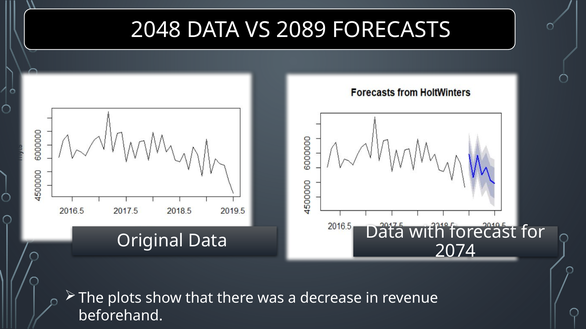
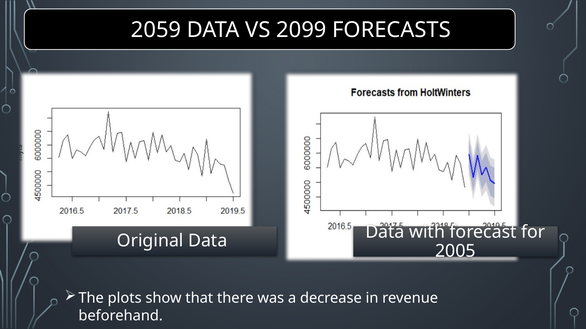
2048: 2048 -> 2059 (156, 30)
2089: 2089 -> 2099 (301, 30)
2074: 2074 -> 2005 (455, 251)
